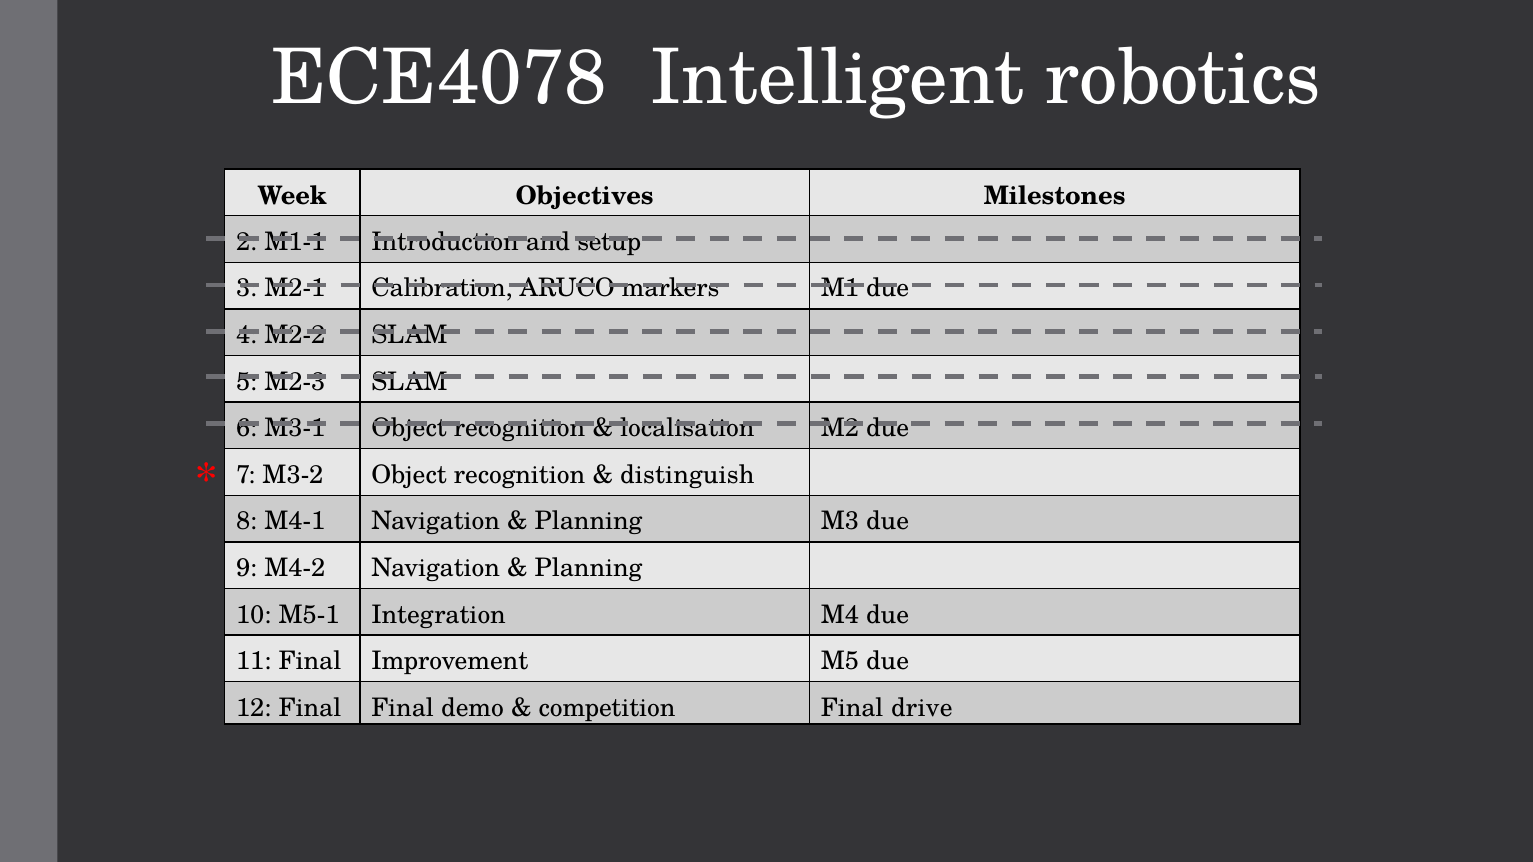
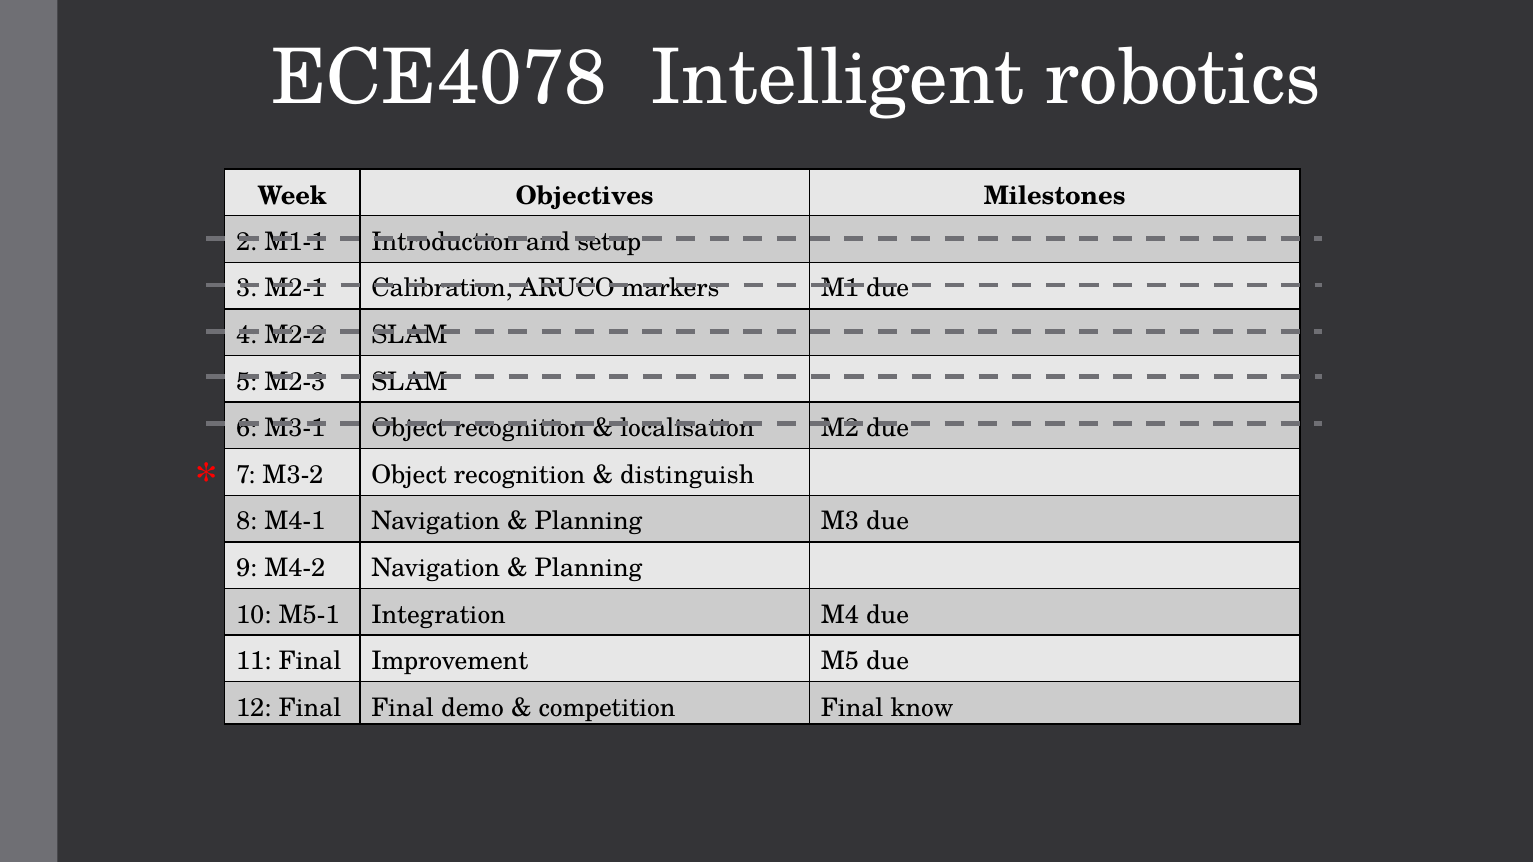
drive: drive -> know (922, 708)
